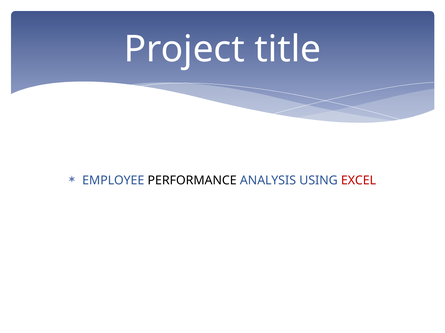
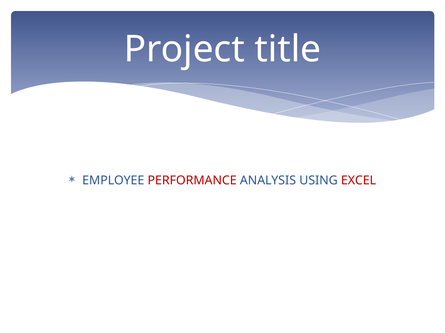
PERFORMANCE colour: black -> red (192, 181)
